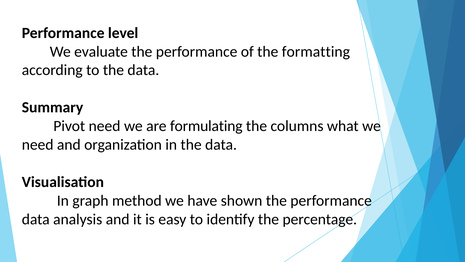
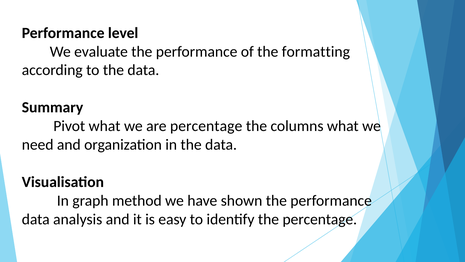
Pivot need: need -> what (105, 126)
are formulating: formulating -> percentage (206, 126)
